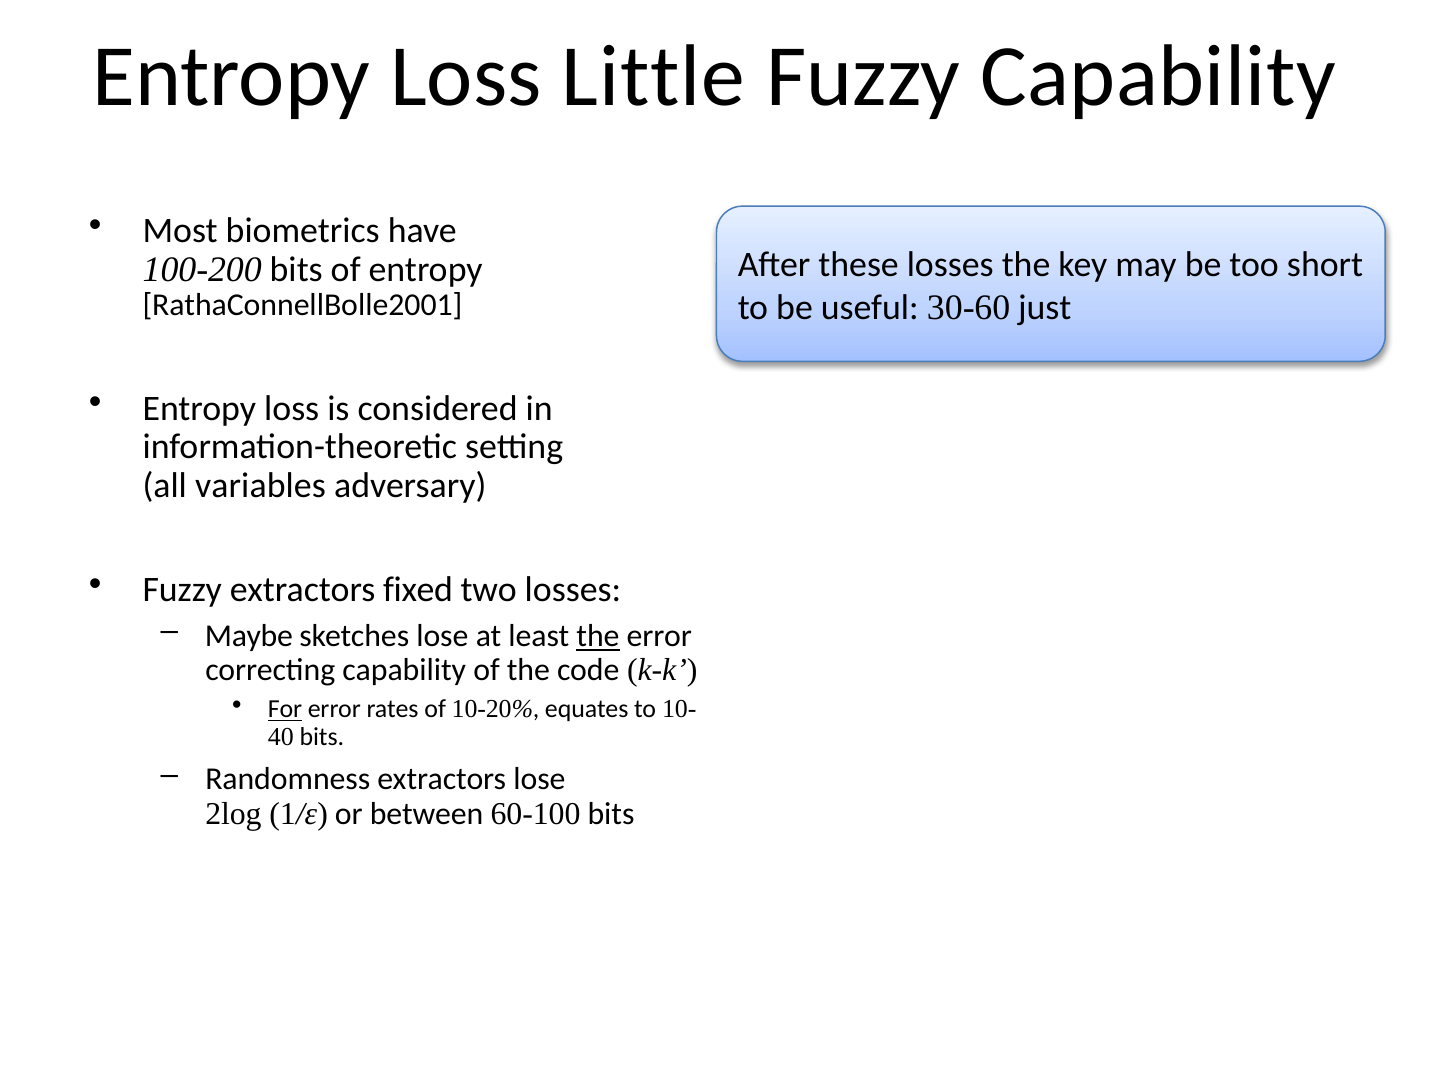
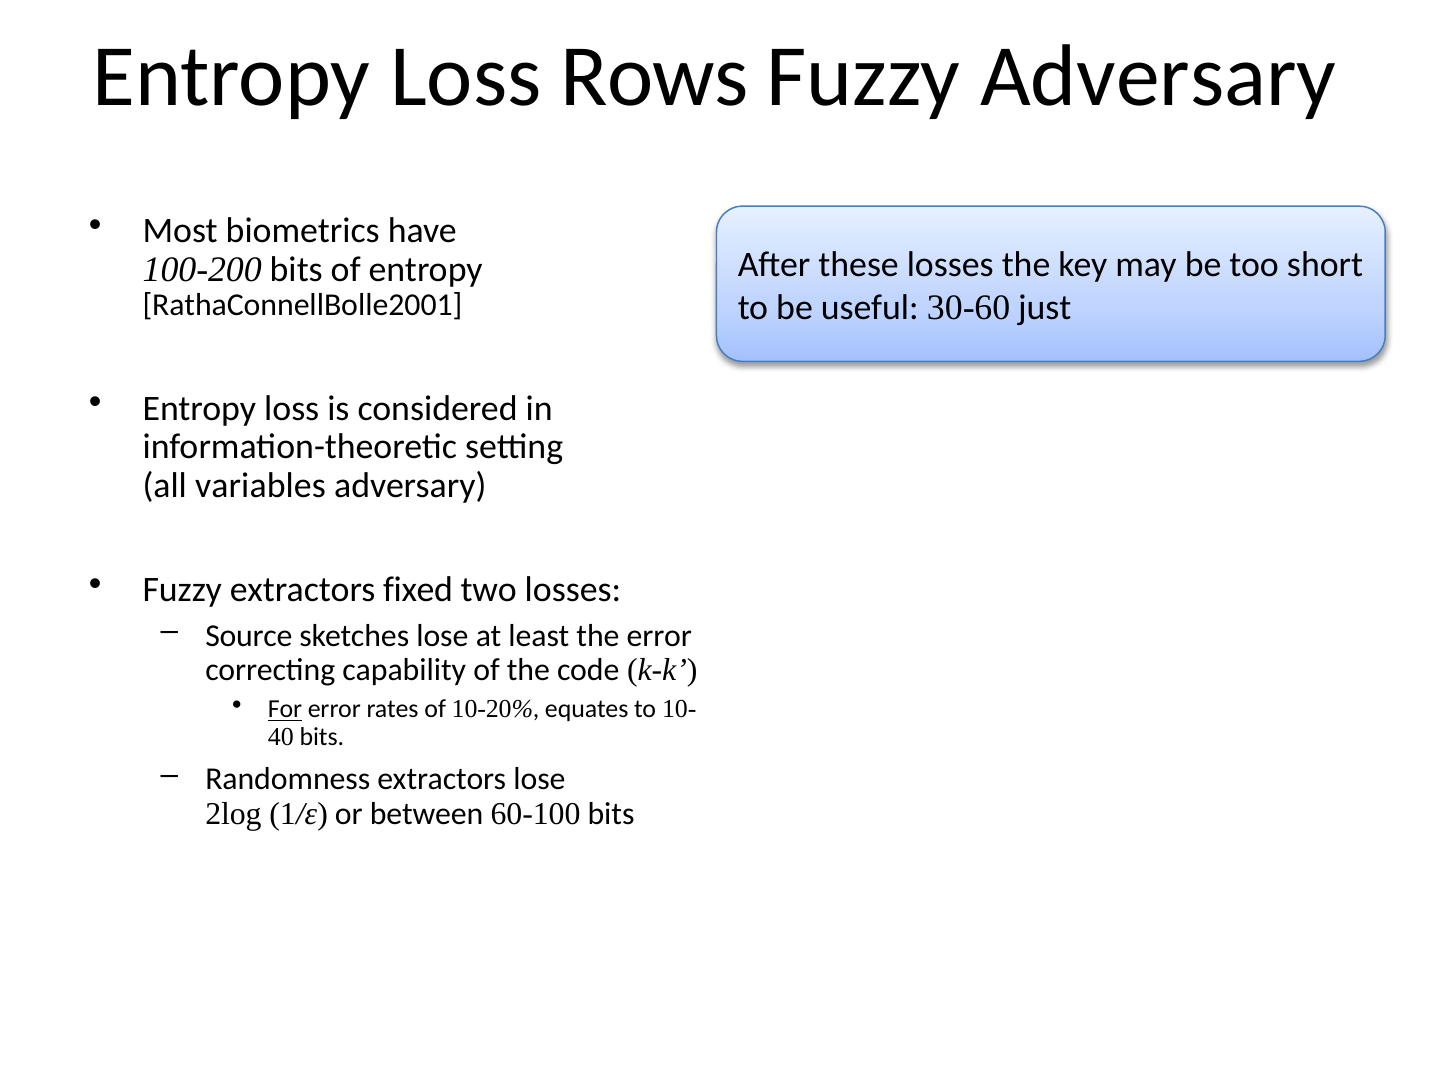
Little: Little -> Rows (654, 77)
Fuzzy Capability: Capability -> Adversary (1158, 77)
Maybe: Maybe -> Source (249, 637)
the underline: present -> none (598, 637)
